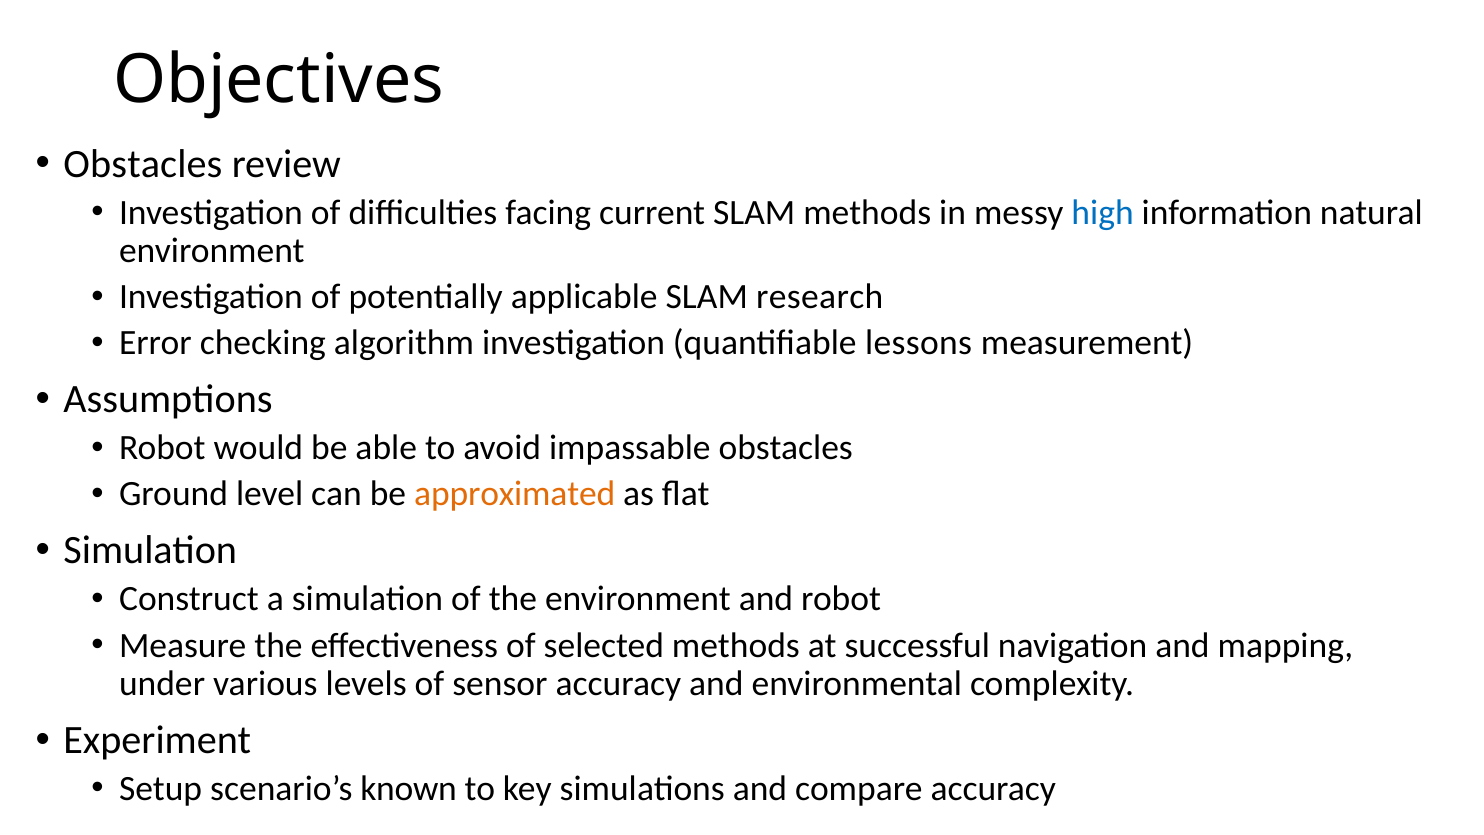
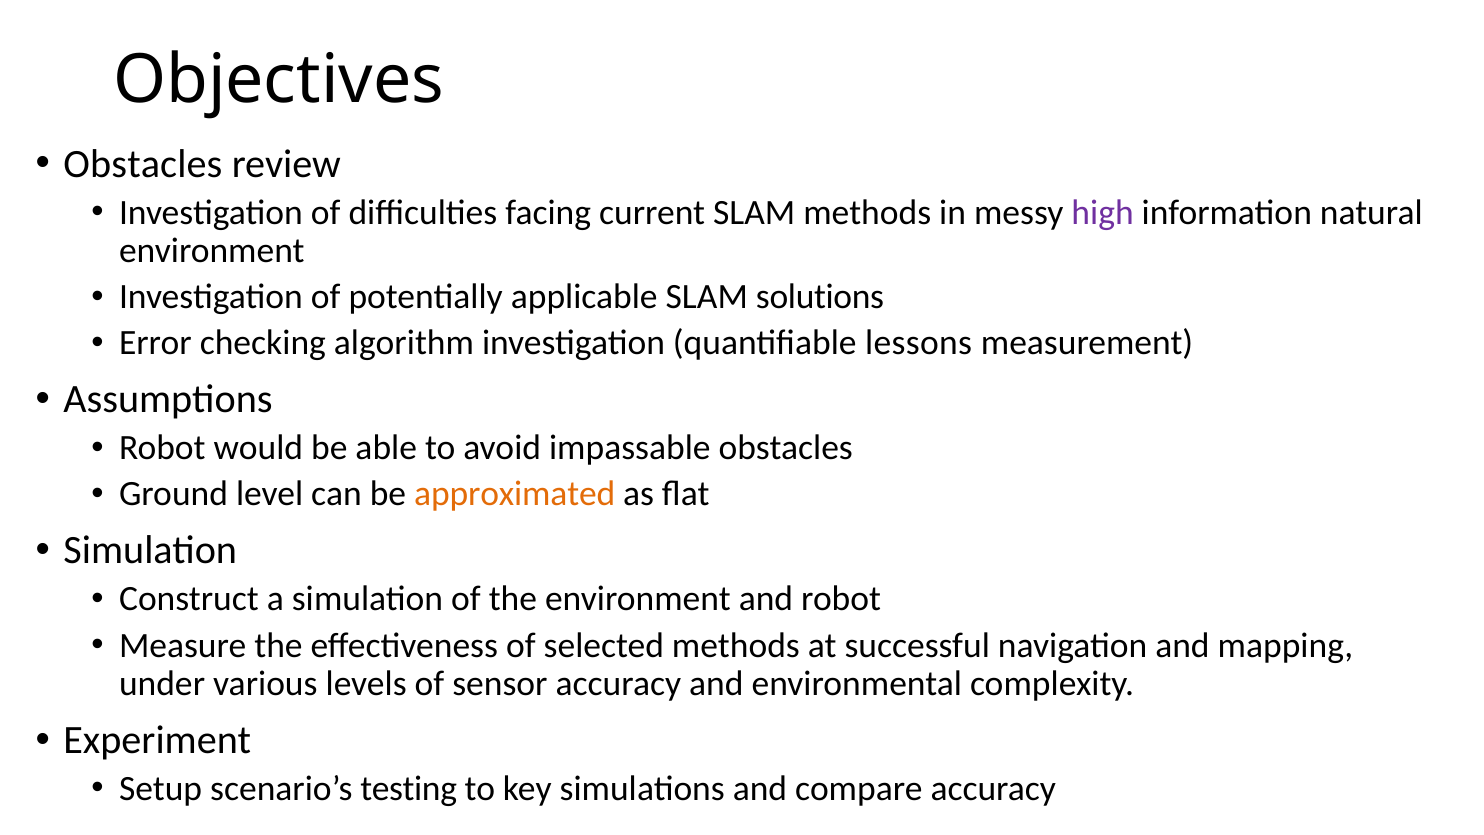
high colour: blue -> purple (1103, 212)
research: research -> solutions (820, 297)
known: known -> testing (409, 788)
